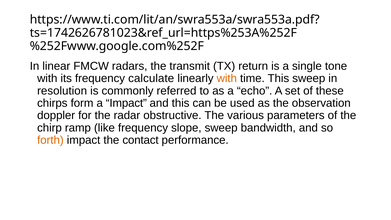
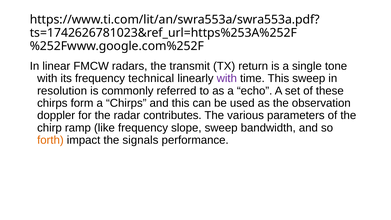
calculate: calculate -> technical (151, 78)
with colour: orange -> purple (227, 78)
a Impact: Impact -> Chirps (126, 103)
obstructive: obstructive -> contributes (172, 115)
contact: contact -> signals (140, 140)
